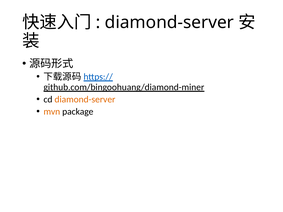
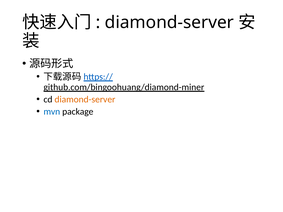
mvn colour: orange -> blue (52, 112)
